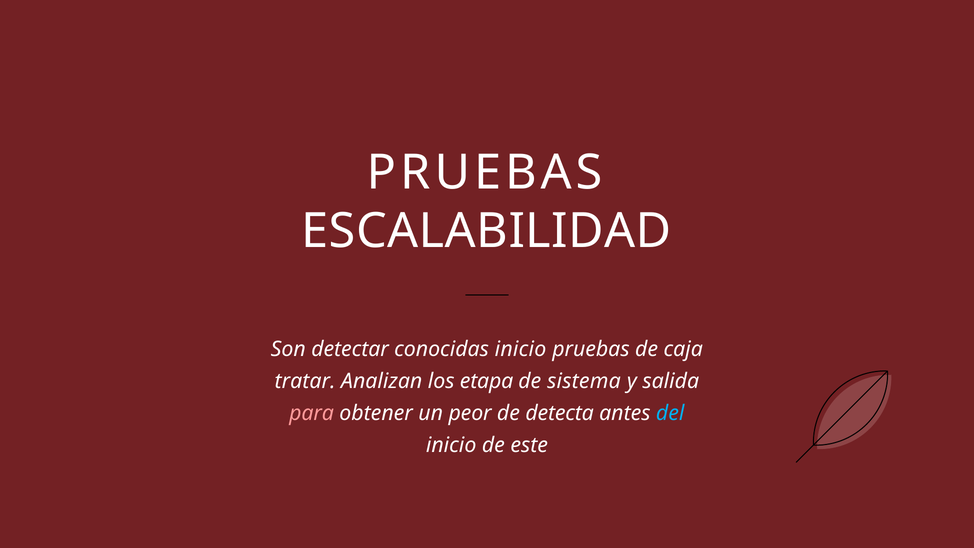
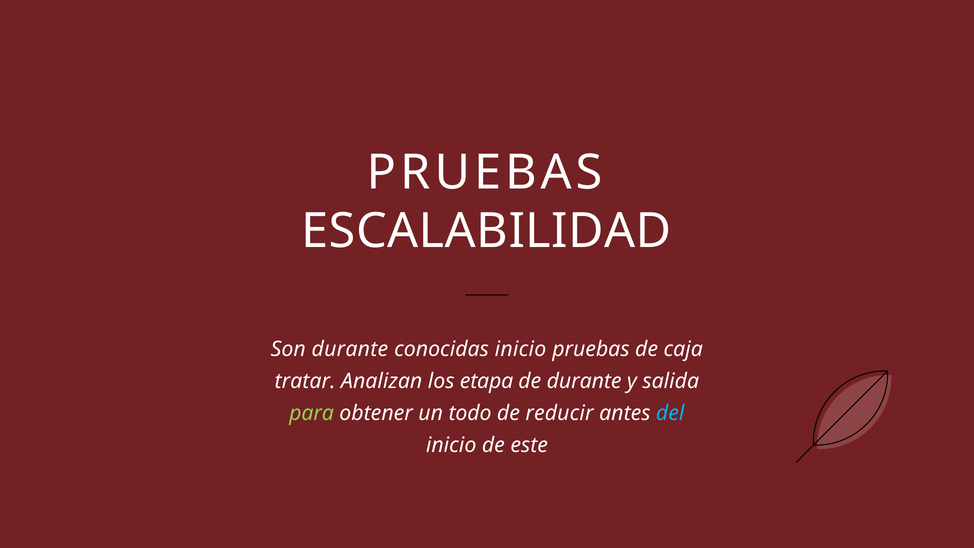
Son detectar: detectar -> durante (350, 349)
de sistema: sistema -> durante (584, 381)
para colour: pink -> light green (312, 413)
peor: peor -> todo (470, 413)
detecta: detecta -> reducir (559, 413)
